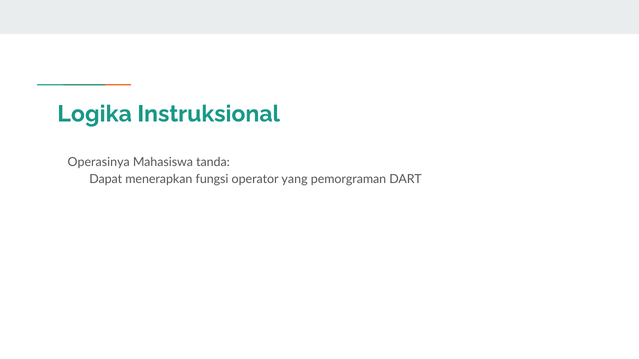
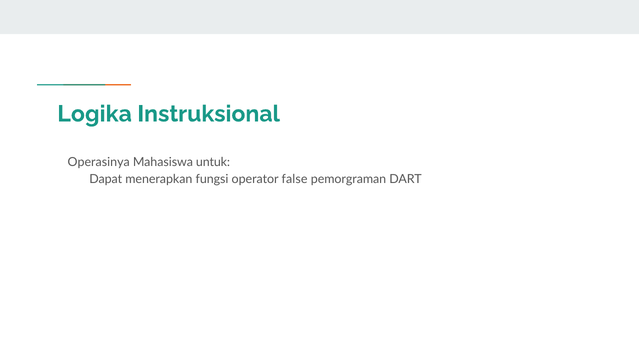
tanda: tanda -> untuk (213, 162)
yang: yang -> false (295, 179)
